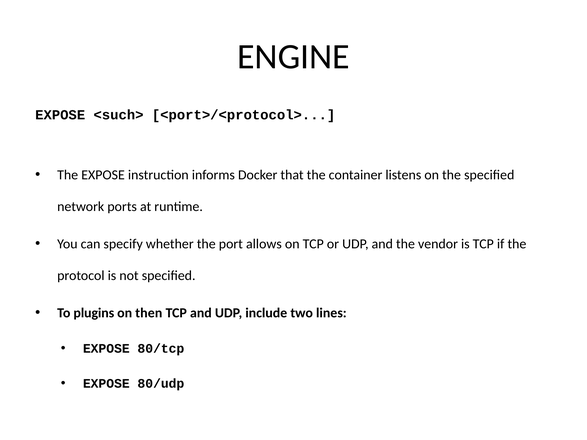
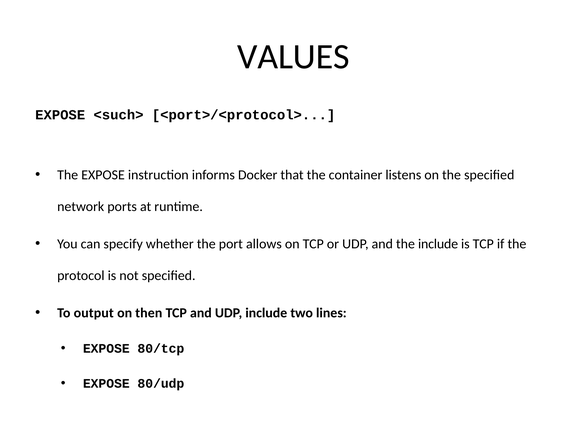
ENGINE: ENGINE -> VALUES (293, 57)
the vendor: vendor -> include (438, 244)
plugins: plugins -> output (94, 313)
